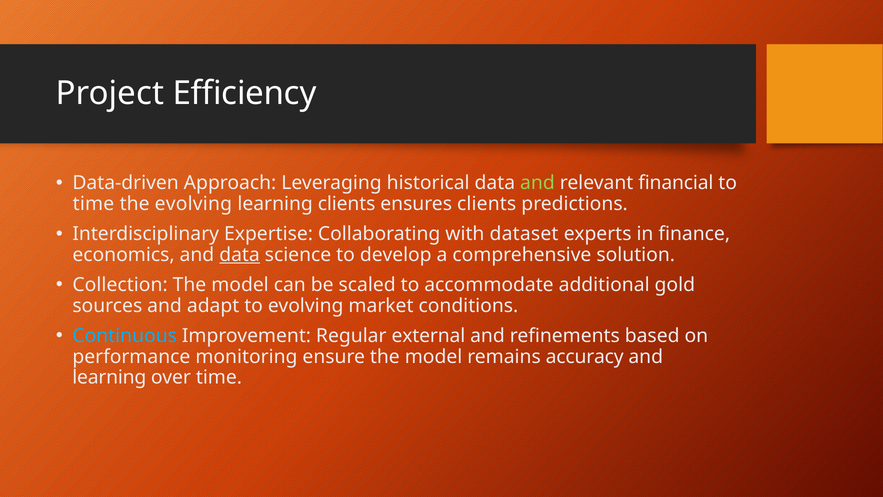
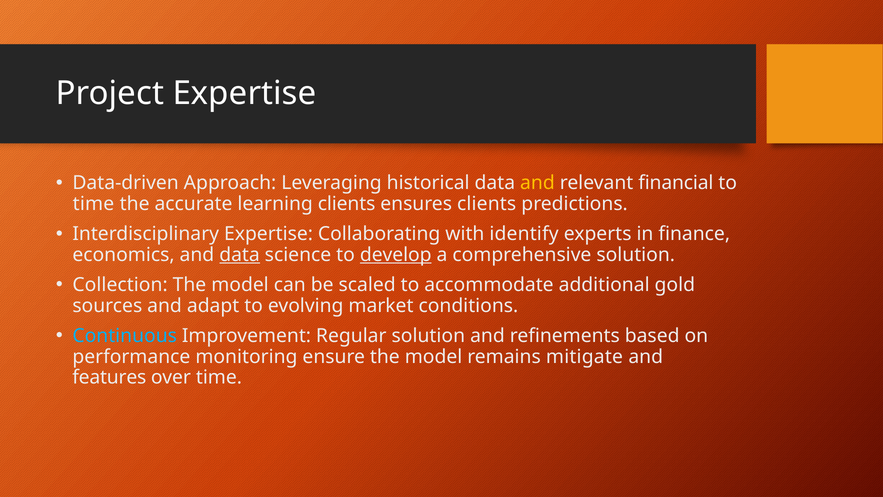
Project Efficiency: Efficiency -> Expertise (244, 93)
and colour: light green -> yellow (537, 183)
the evolving: evolving -> accurate (193, 204)
dataset: dataset -> identify (524, 234)
develop underline: none -> present (396, 255)
Regular external: external -> solution (428, 336)
accuracy: accuracy -> mitigate (584, 356)
learning: learning -> features (109, 377)
